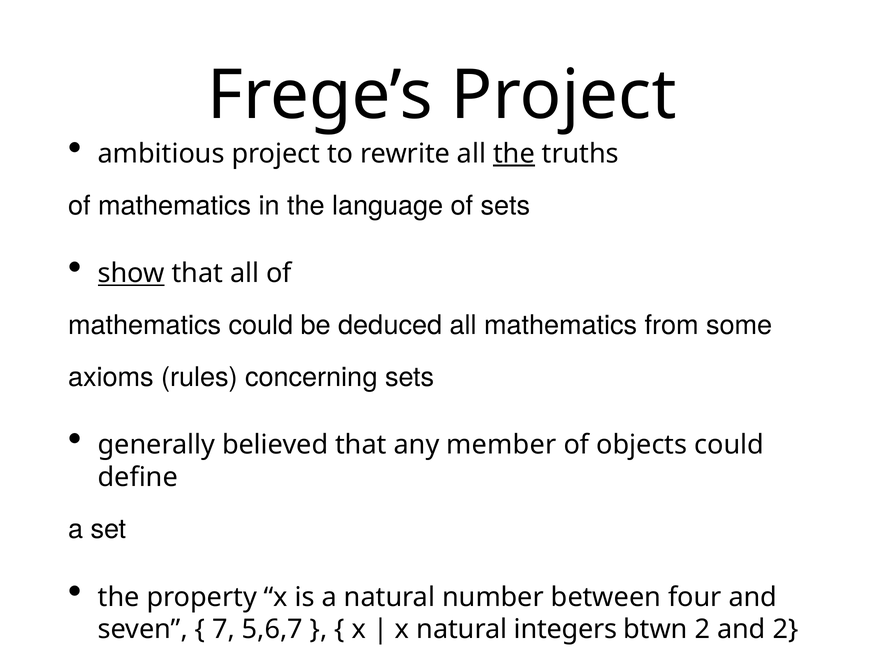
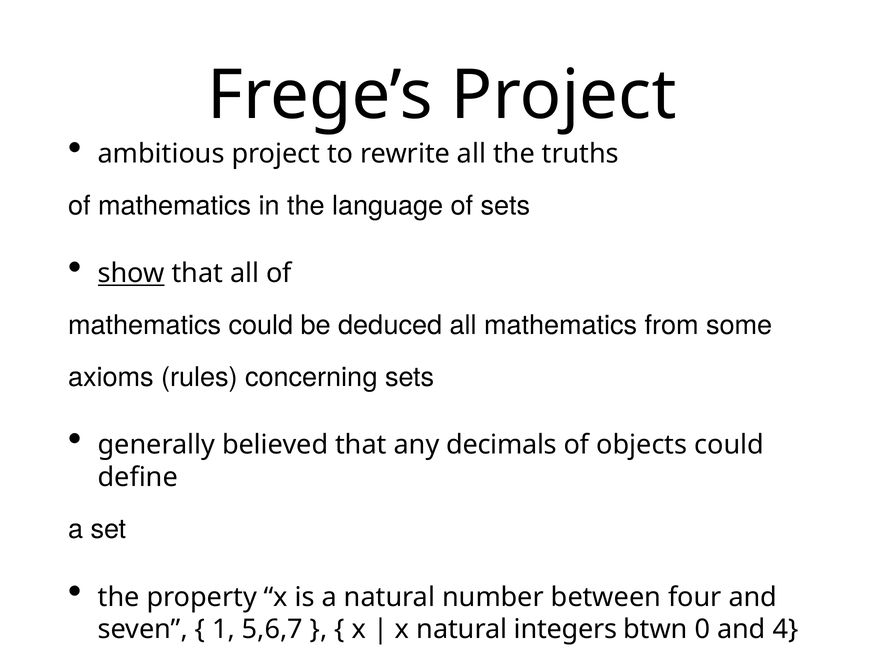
the underline: present -> none (514, 154)
member: member -> decimals (502, 445)
7: 7 -> 1 (224, 630)
btwn 2: 2 -> 0 (702, 630)
and 2: 2 -> 4 (786, 630)
